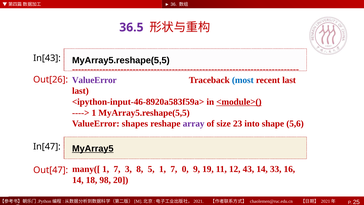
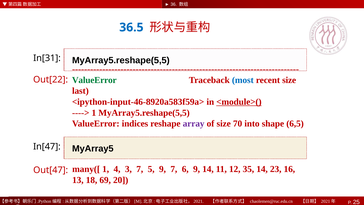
36.5 colour: purple -> blue (131, 27)
In[43: In[43 -> In[31 (47, 58)
ValueError colour: purple -> green (94, 80)
recent last: last -> size (289, 80)
Out[26: Out[26 -> Out[22 (51, 80)
shapes: shapes -> indices (135, 124)
23: 23 -> 70 (238, 124)
5,6: 5,6 -> 6,5 (295, 124)
MyArray5 underline: present -> none (93, 148)
7: 7 -> 4 (117, 169)
3 8: 8 -> 7 (140, 169)
5 1: 1 -> 9 (162, 169)
0: 0 -> 6 (185, 169)
9 19: 19 -> 14 (208, 169)
43: 43 -> 35 (248, 169)
33: 33 -> 23 (276, 169)
14: 14 -> 13 (78, 180)
98: 98 -> 69 (105, 180)
